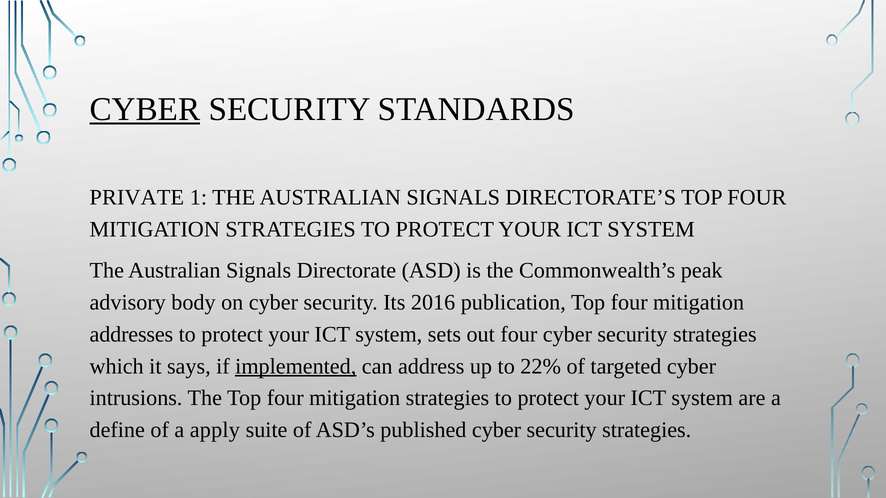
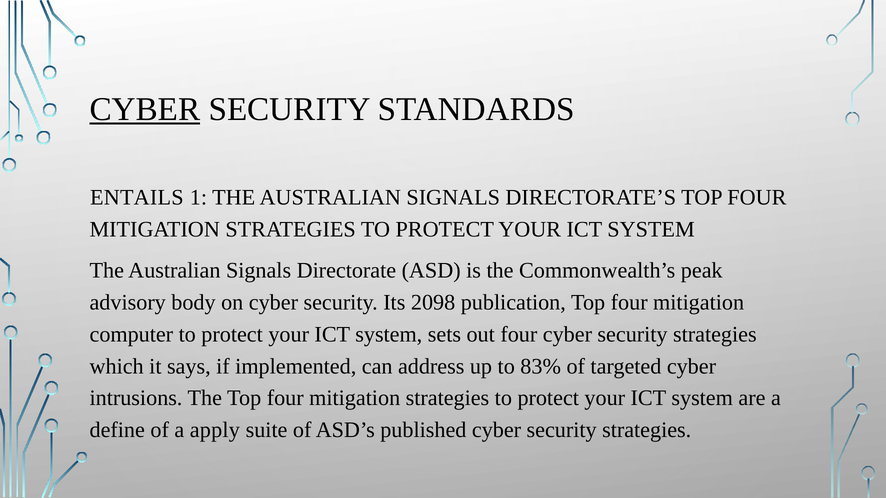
PRIVATE: PRIVATE -> ENTAILS (137, 198)
2016: 2016 -> 2098 (433, 303)
addresses: addresses -> computer (131, 335)
implemented underline: present -> none (296, 366)
22%: 22% -> 83% (541, 366)
